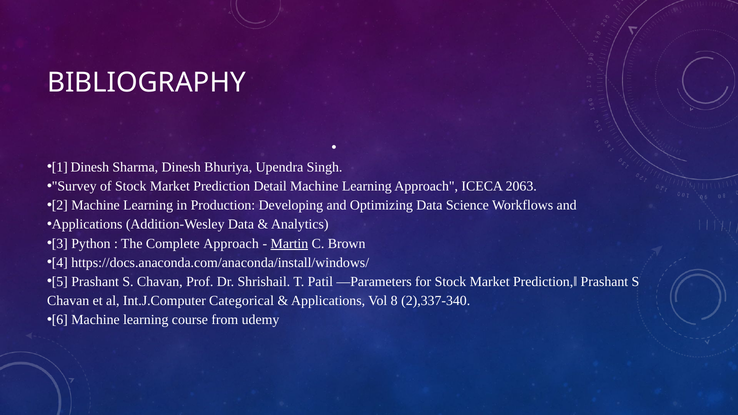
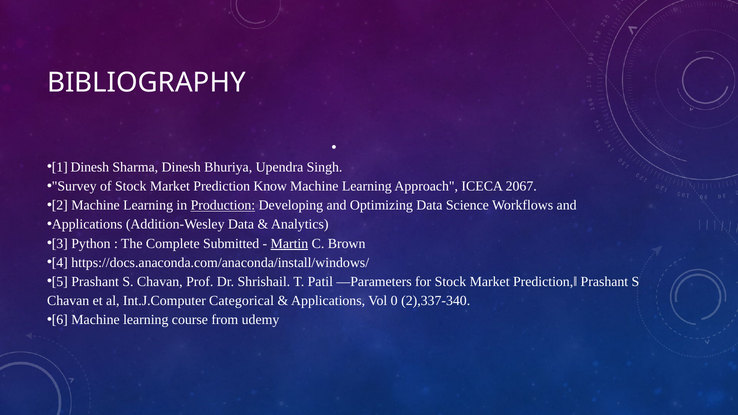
Detail: Detail -> Know (270, 186)
2063: 2063 -> 2067 (521, 186)
Production underline: none -> present (223, 205)
Complete Approach: Approach -> Submitted (231, 244)
8: 8 -> 0 (394, 301)
